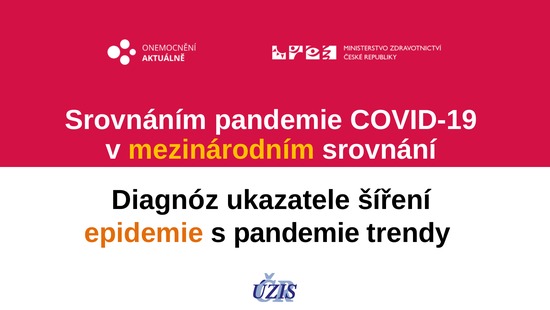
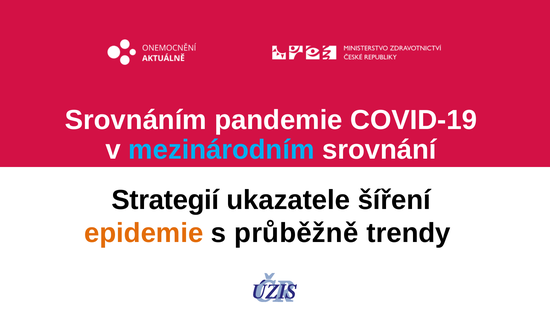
mezinárodním colour: yellow -> light blue (221, 150)
Diagnóz: Diagnóz -> Strategií (165, 200)
s pandemie: pandemie -> průběžně (296, 233)
